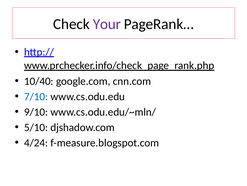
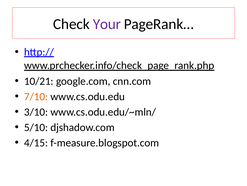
10/40: 10/40 -> 10/21 (39, 81)
7/10 colour: blue -> orange (36, 96)
9/10: 9/10 -> 3/10 (36, 112)
4/24: 4/24 -> 4/15 (36, 142)
